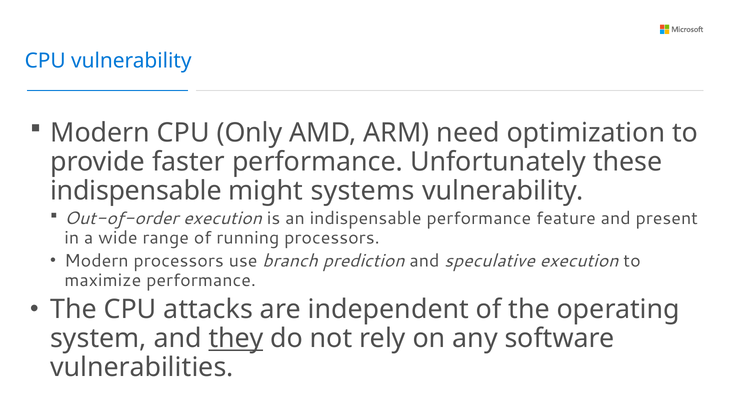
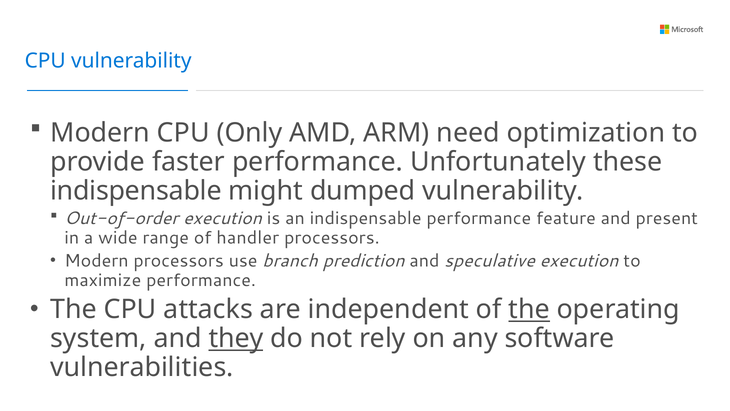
systems: systems -> dumped (363, 190)
running: running -> handler (248, 238)
the underline: none -> present (529, 309)
